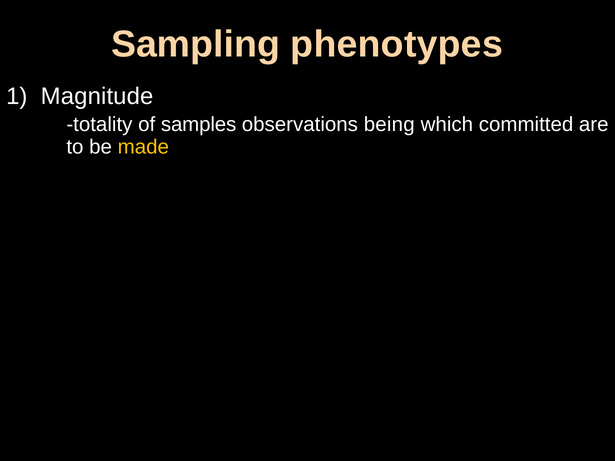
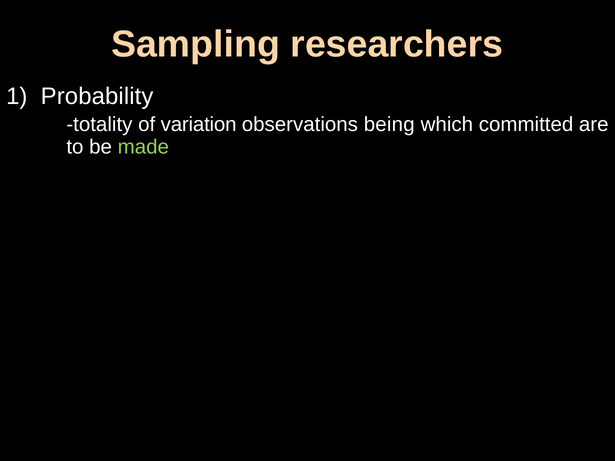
phenotypes: phenotypes -> researchers (397, 44)
Magnitude: Magnitude -> Probability (97, 96)
samples: samples -> variation (199, 125)
made colour: yellow -> light green (143, 147)
